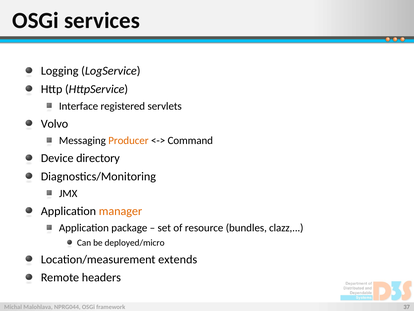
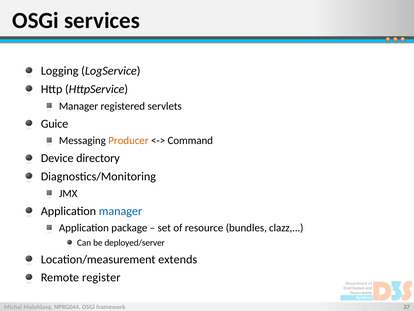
Interface: Interface -> Manager (79, 106)
Volvo: Volvo -> Guice (55, 124)
manager colour: orange -> blue (120, 211)
deployed/micro: deployed/micro -> deployed/server (135, 242)
headers: headers -> register (101, 277)
